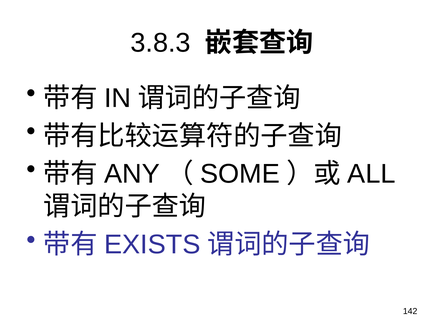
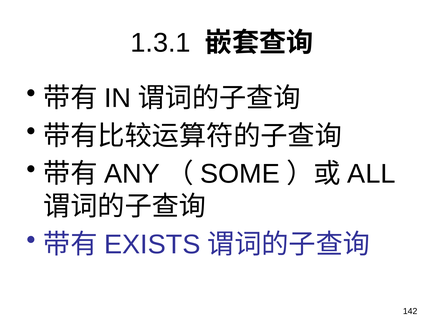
3.8.3: 3.8.3 -> 1.3.1 (161, 43)
